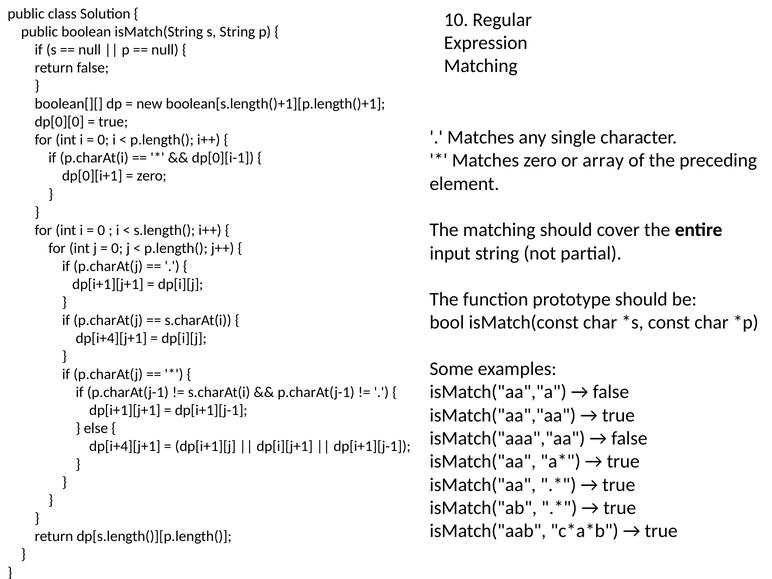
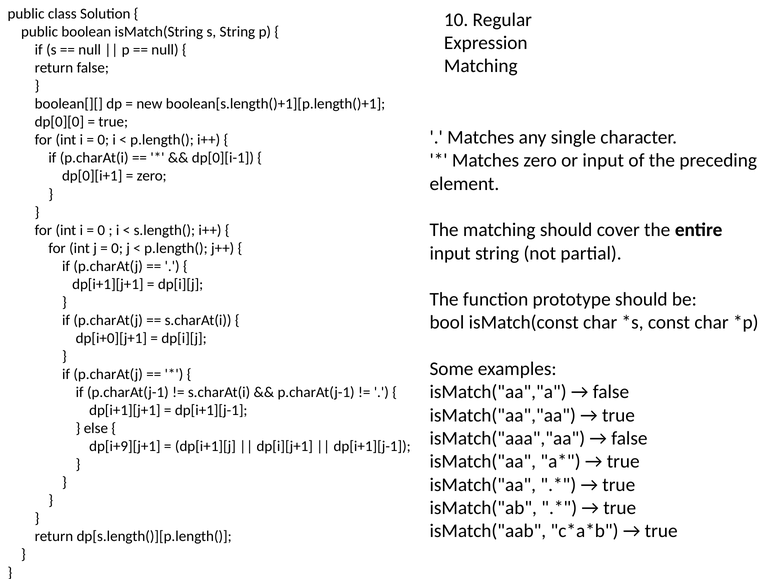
or array: array -> input (603, 160)
dp[i+4][j+1: dp[i+4][j+1 -> dp[i+0][j+1 (111, 338)
dp[i+4][j+1: dp[i+4][j+1 -> dp[i+9][j+1 (125, 446)
